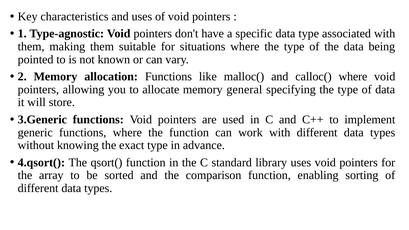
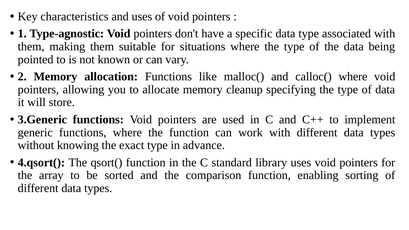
general: general -> cleanup (244, 90)
